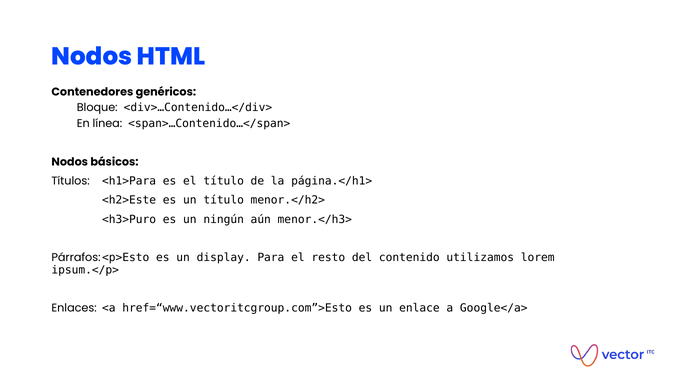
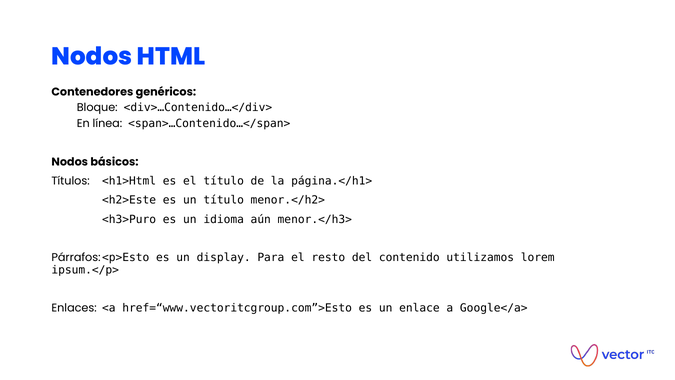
<h1>Para: <h1>Para -> <h1>Html (129, 181)
ningún: ningún -> idioma (224, 219)
